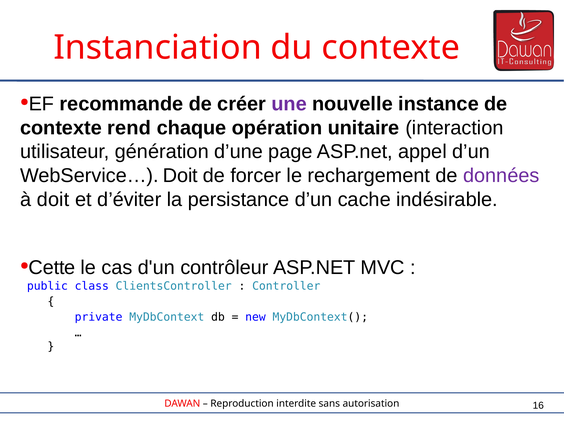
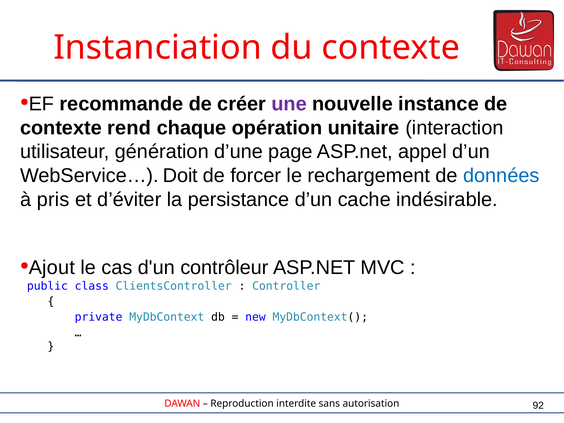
données colour: purple -> blue (501, 176)
à doit: doit -> pris (53, 200)
Cette: Cette -> Ajout (52, 268)
16: 16 -> 92 (538, 405)
